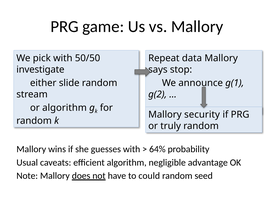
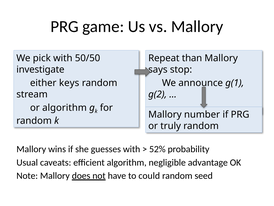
data: data -> than (192, 58)
slide: slide -> keys (69, 83)
security: security -> number (202, 114)
64%: 64% -> 52% (157, 149)
